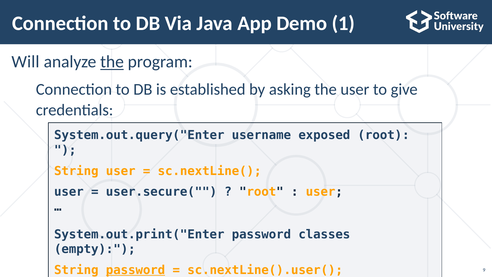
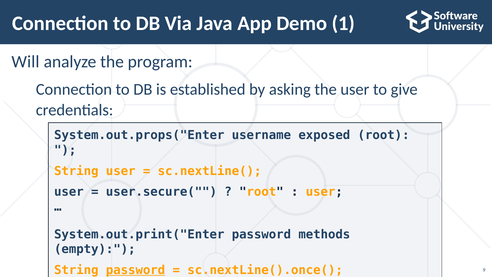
the underline: present -> none (112, 62)
System.out.query("Enter: System.out.query("Enter -> System.out.props("Enter (139, 135)
classes: classes -> methods (324, 234)
sc.nextLine().user(: sc.nextLine().user( -> sc.nextLine().once( (265, 270)
